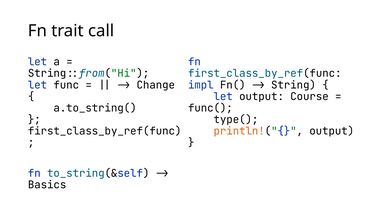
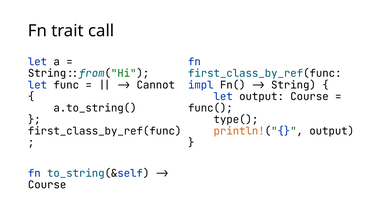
Change: Change -> Cannot (156, 85)
Basics: Basics -> Course (47, 185)
